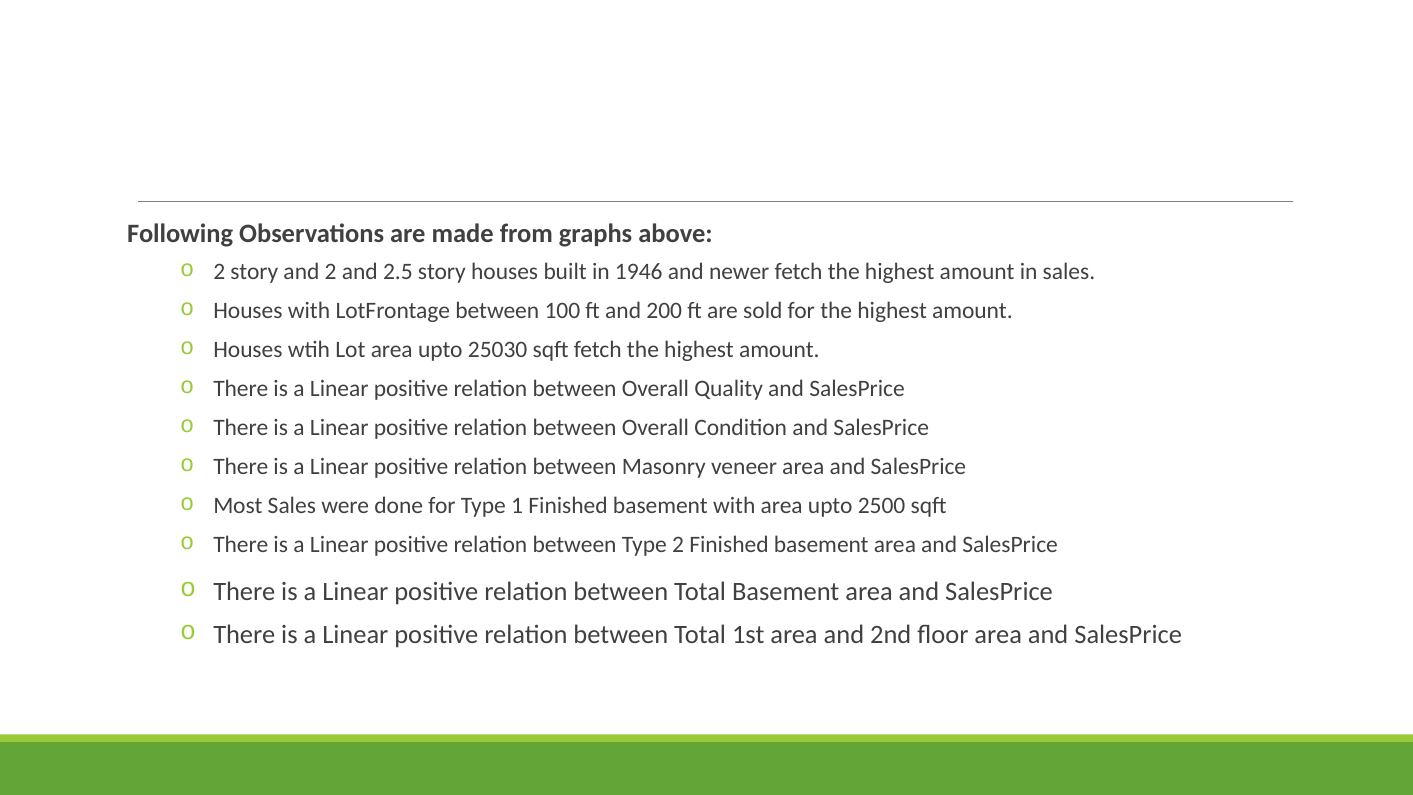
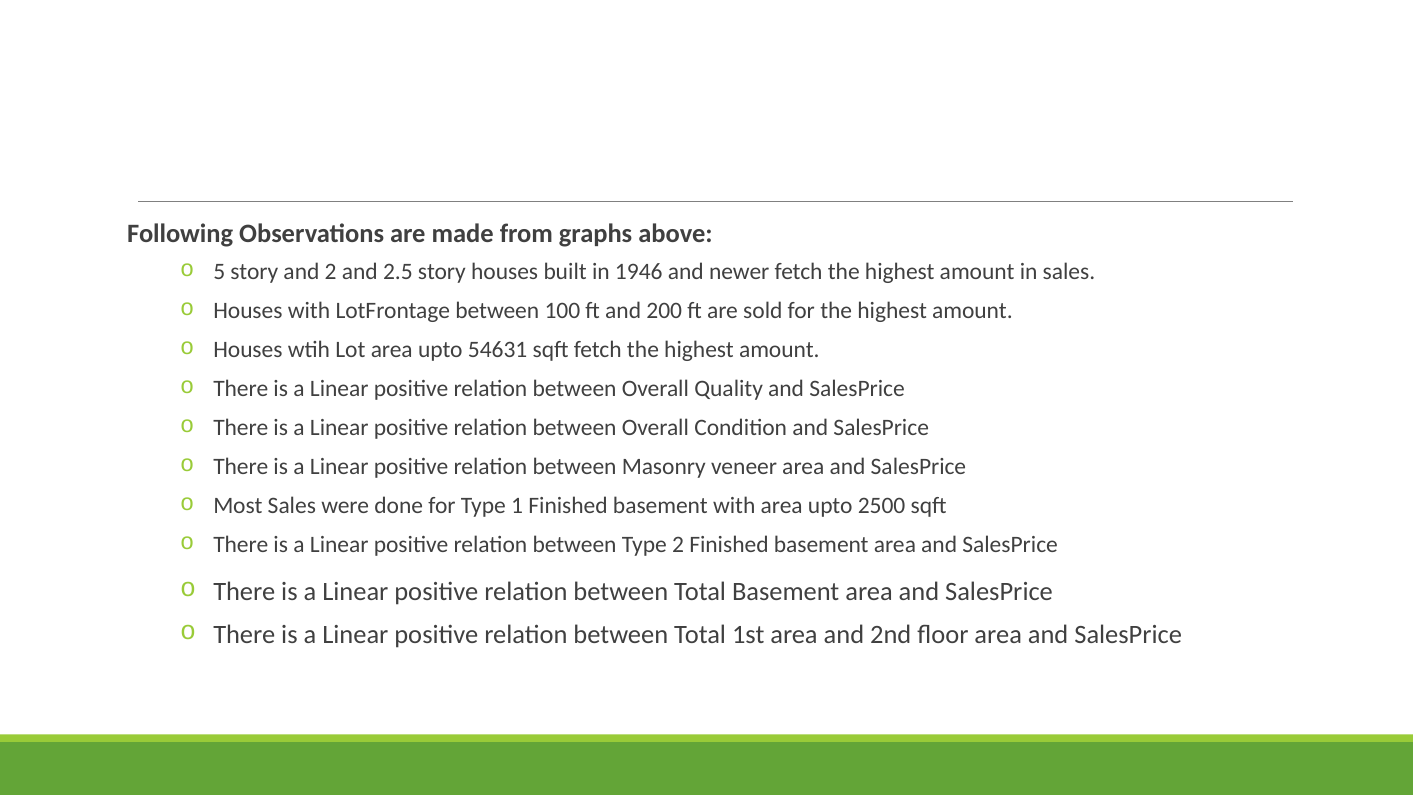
2: 2 -> 5 (219, 271)
25030: 25030 -> 54631 (498, 349)
